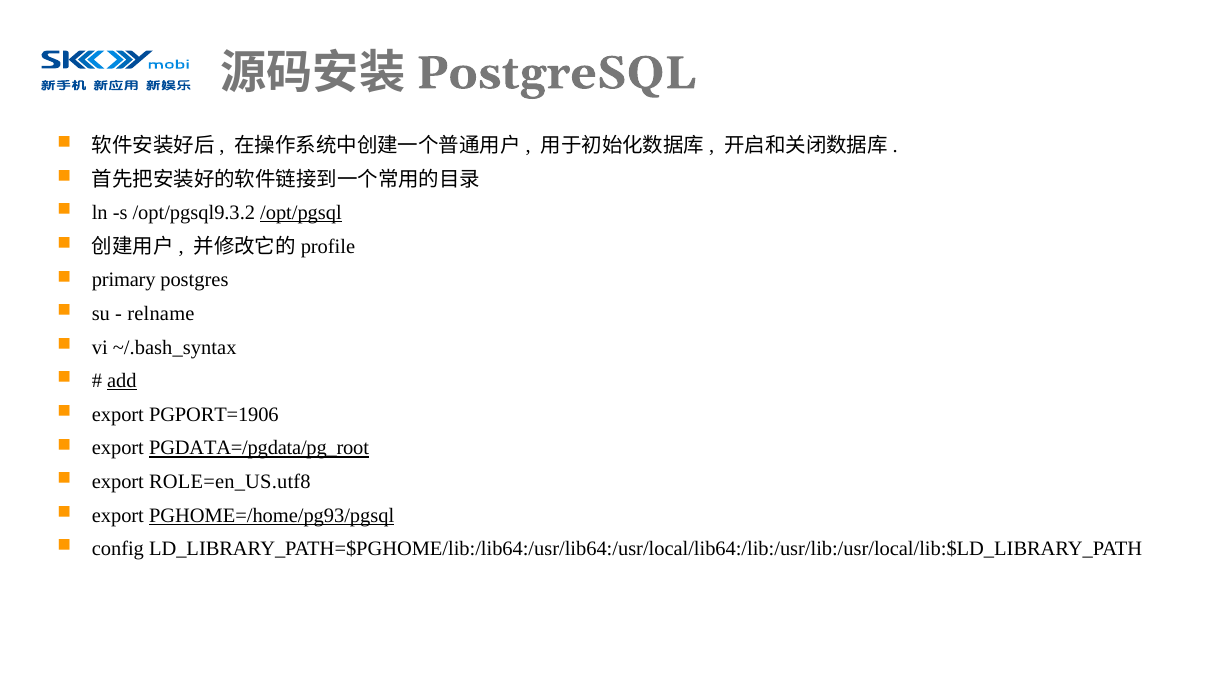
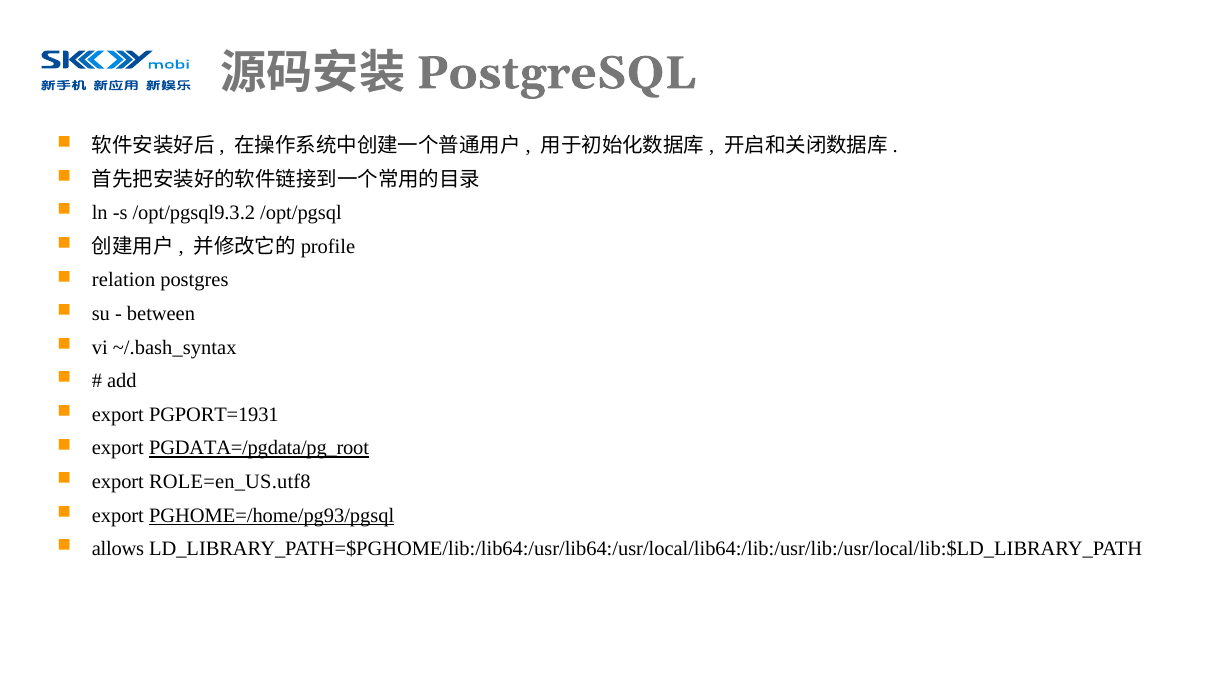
/opt/pgsql underline: present -> none (301, 213)
primary: primary -> relation (124, 280)
relname: relname -> between (161, 314)
add underline: present -> none (122, 381)
PGPORT=1906: PGPORT=1906 -> PGPORT=1931 (214, 414)
config: config -> allows (118, 549)
